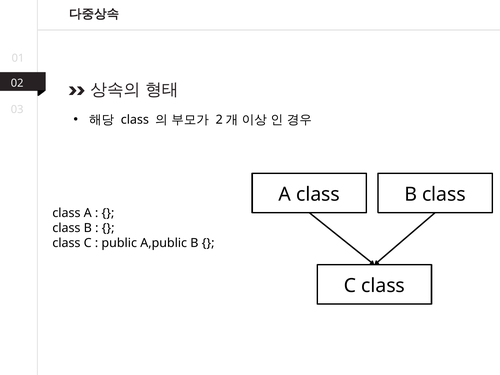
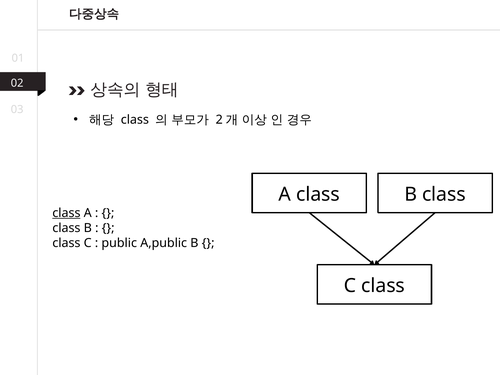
class underline: none -> present (66, 213)
